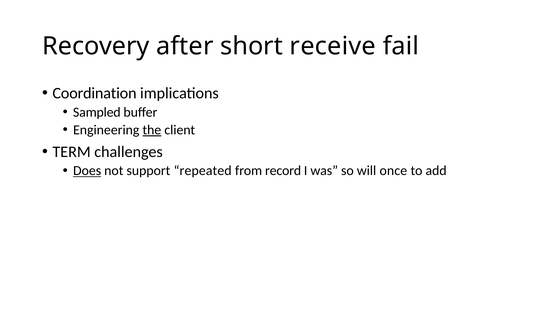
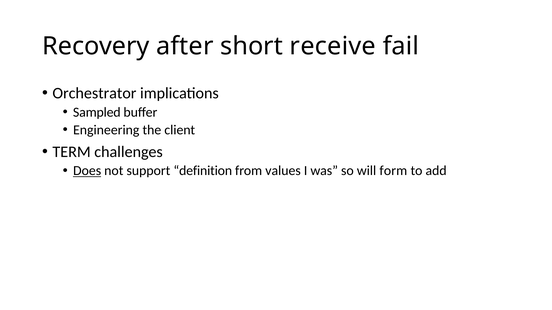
Coordination: Coordination -> Orchestrator (94, 93)
the underline: present -> none (152, 130)
repeated: repeated -> definition (203, 171)
record: record -> values (283, 171)
once: once -> form (393, 171)
